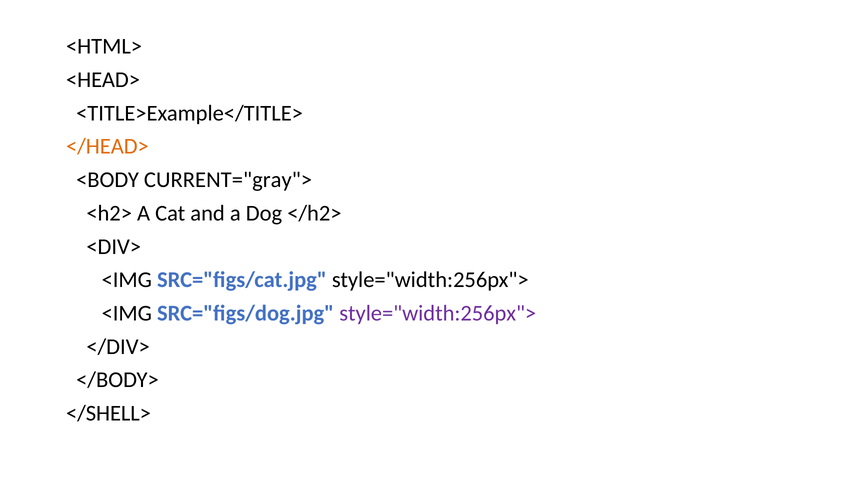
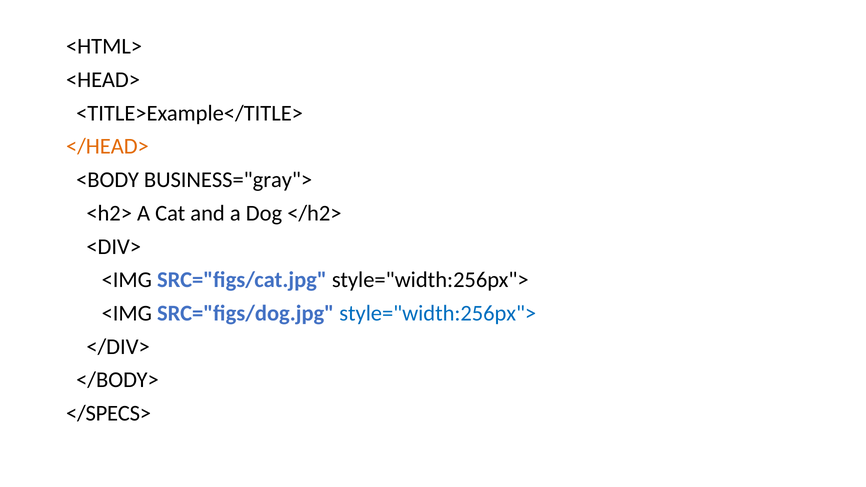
CURRENT="gray">: CURRENT="gray"> -> BUSINESS="gray"> (228, 180)
style="width:256px"> colour: purple -> blue (438, 313)
</SHELL>: </SHELL> -> </SPECS> (109, 413)
